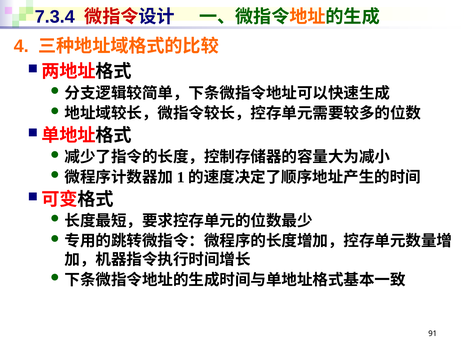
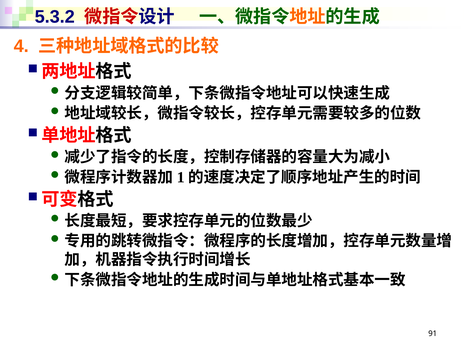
7.3.4: 7.3.4 -> 5.3.2 (55, 17)
